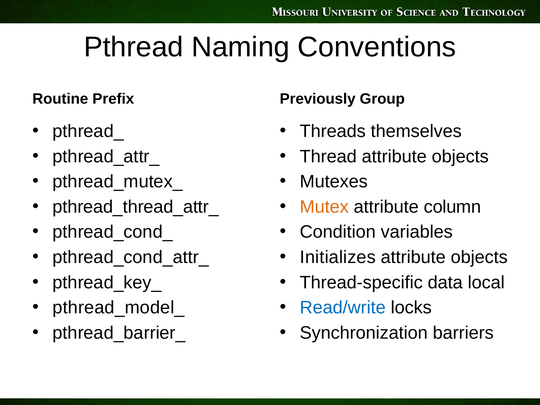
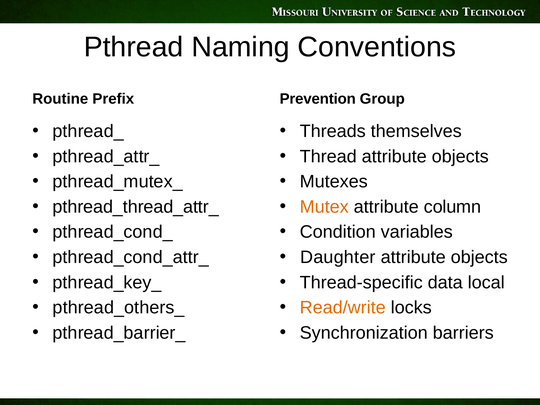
Previously: Previously -> Prevention (318, 99)
Initializes: Initializes -> Daughter (338, 257)
pthread_model_: pthread_model_ -> pthread_others_ (119, 308)
Read/write colour: blue -> orange (343, 308)
